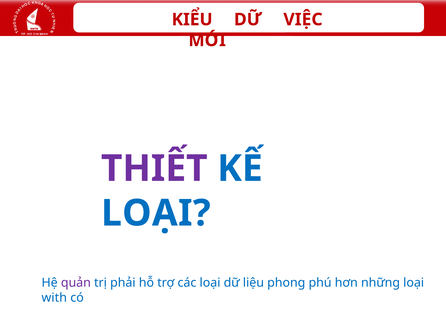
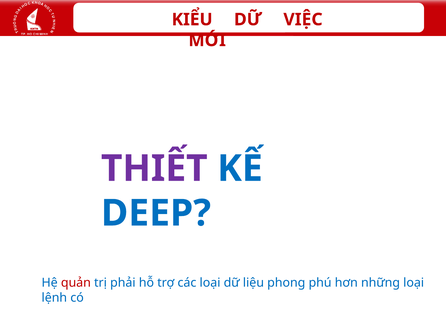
LOẠI: LOẠI -> DEEP (156, 213)
quản colour: purple -> red (76, 282)
with: with -> lệnh (54, 297)
